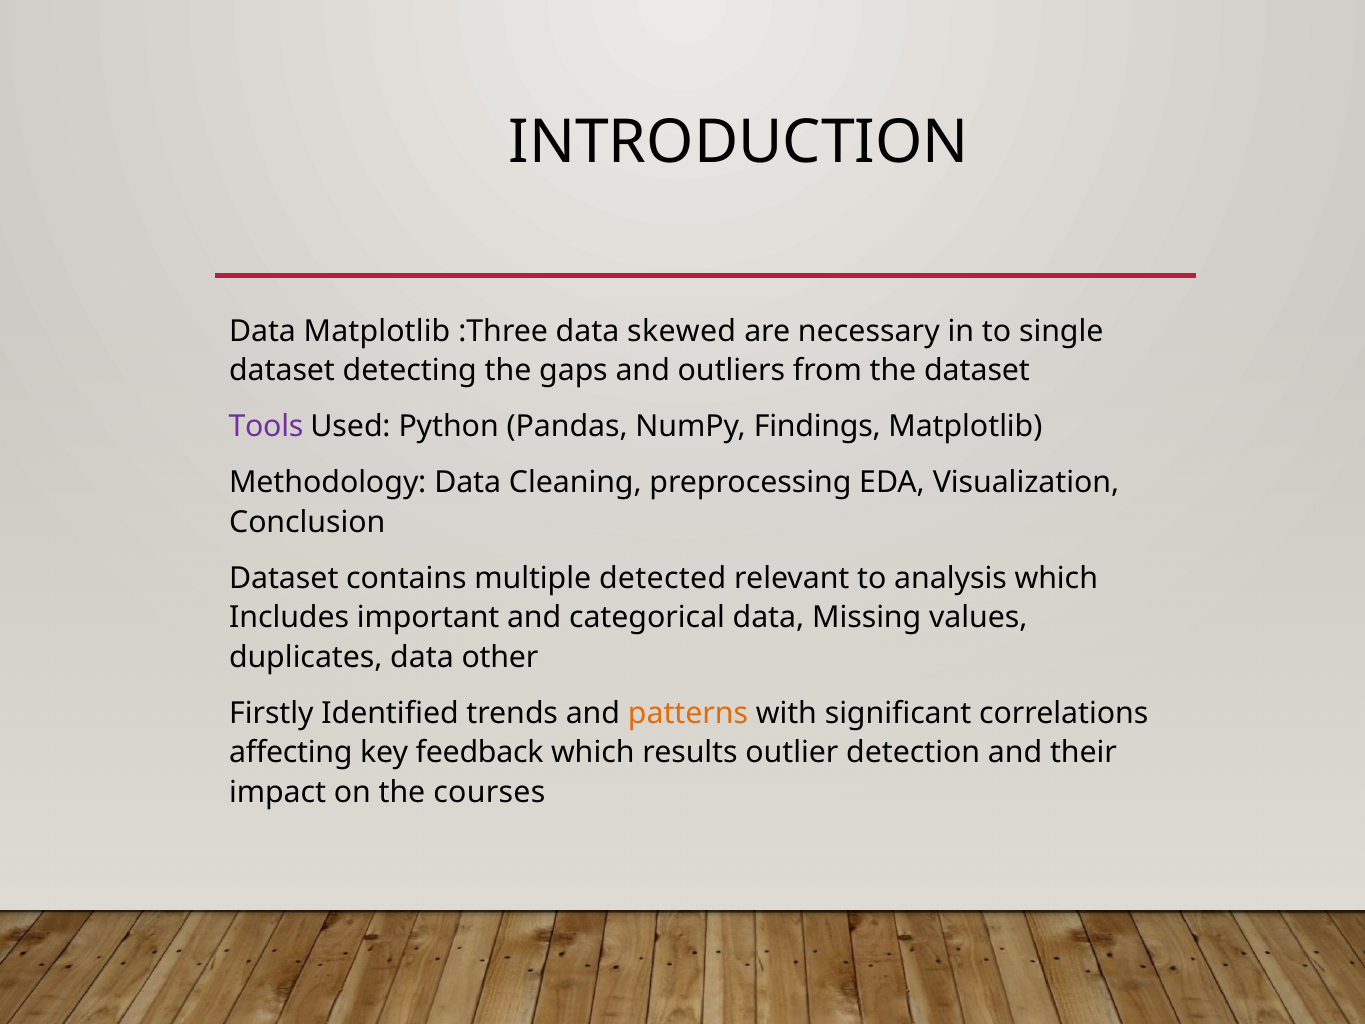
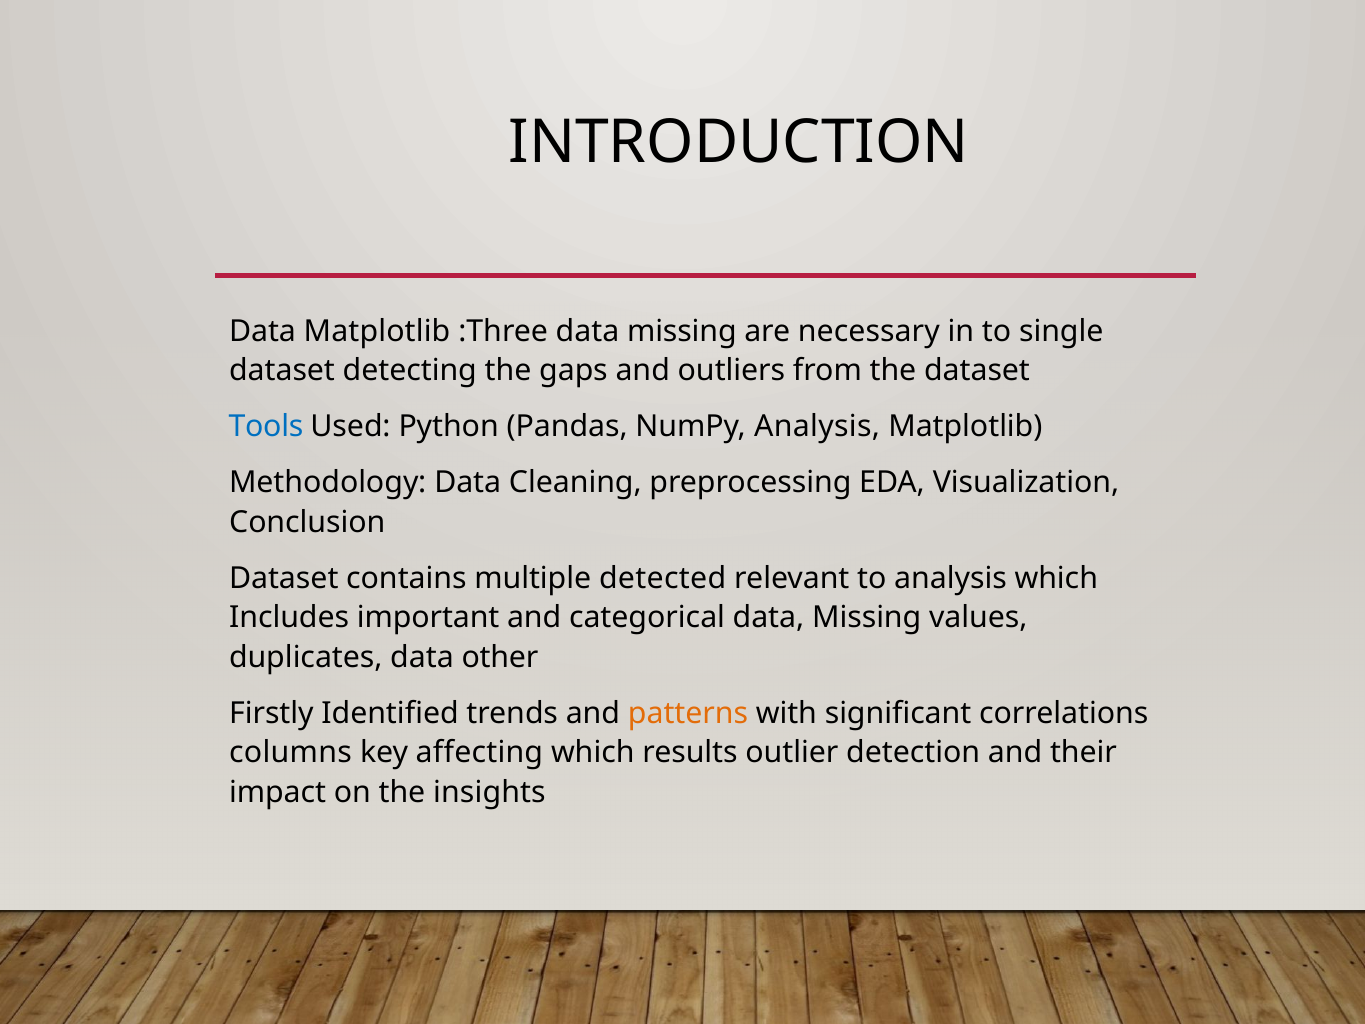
:Three data skewed: skewed -> missing (682, 331)
Tools colour: purple -> blue (266, 427)
NumPy Findings: Findings -> Analysis (817, 427)
affecting: affecting -> columns (291, 753)
feedback: feedback -> affecting (479, 753)
courses: courses -> insights (489, 792)
